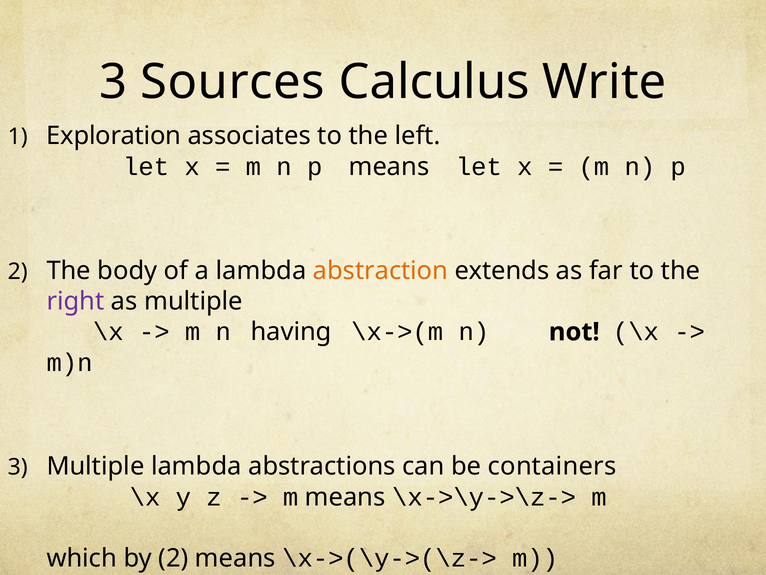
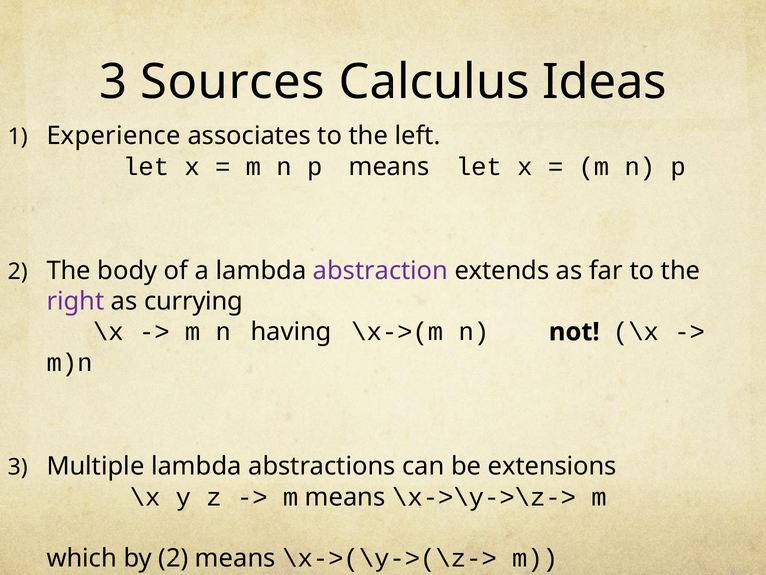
Write: Write -> Ideas (605, 82)
Exploration: Exploration -> Experience (114, 136)
abstraction colour: orange -> purple (381, 270)
as multiple: multiple -> currying (194, 301)
containers: containers -> extensions (552, 466)
